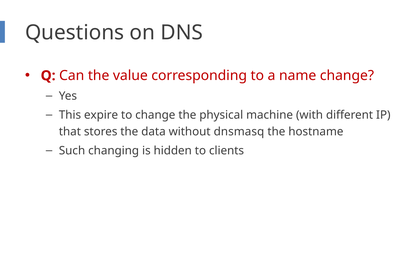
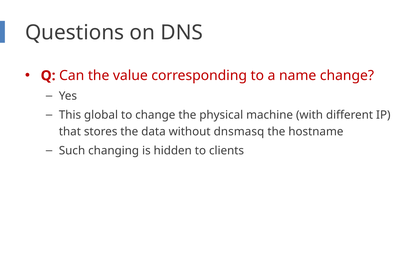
expire: expire -> global (101, 115)
